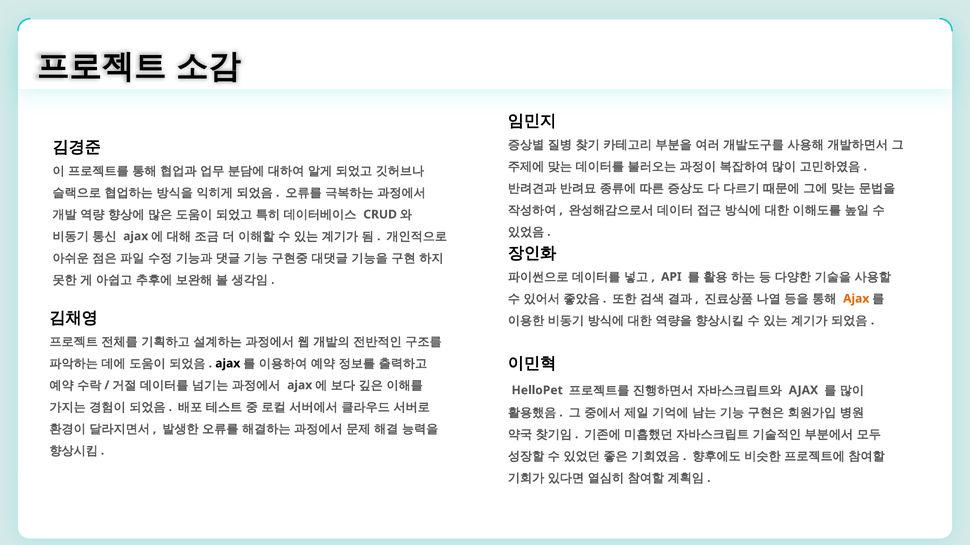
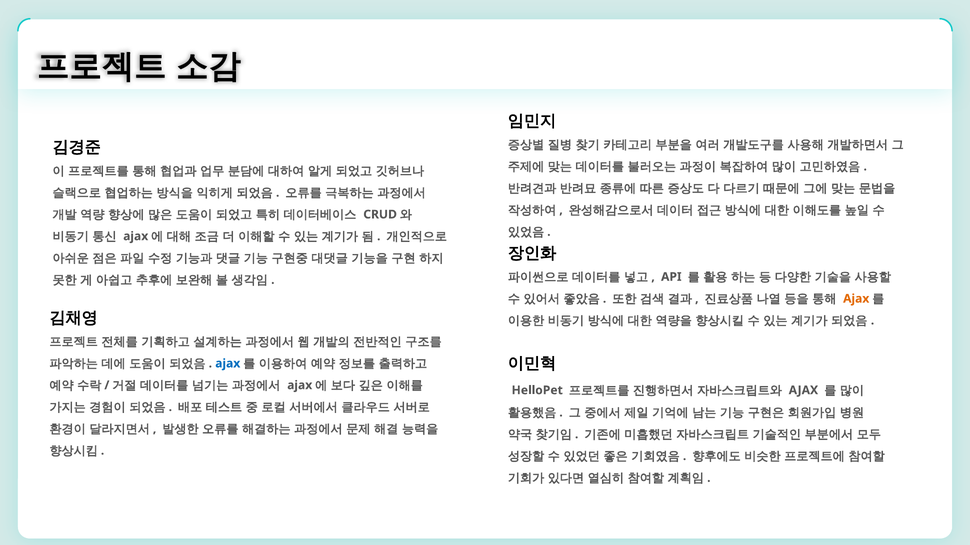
ajax colour: black -> blue (228, 364)
